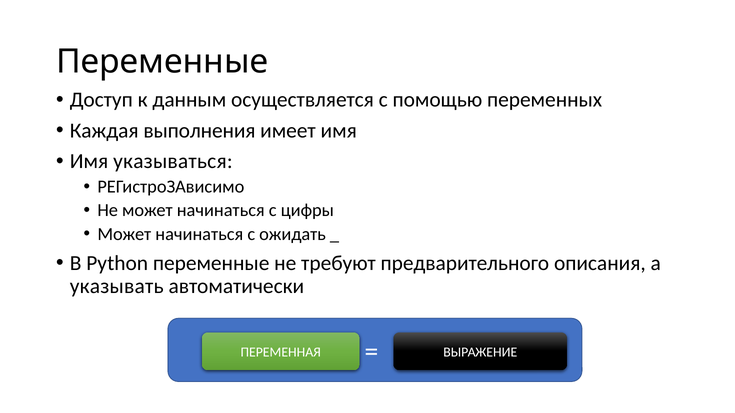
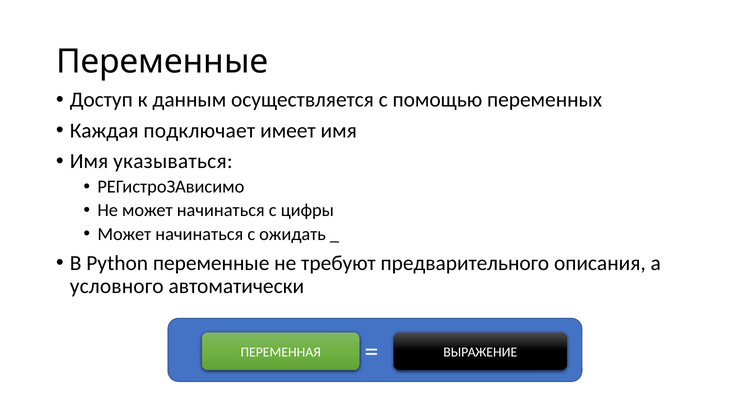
выполнения: выполнения -> подключает (199, 131)
указывать: указывать -> условного (117, 286)
